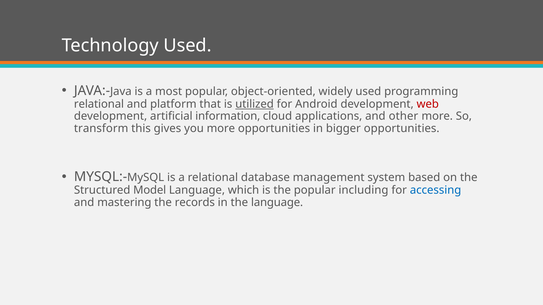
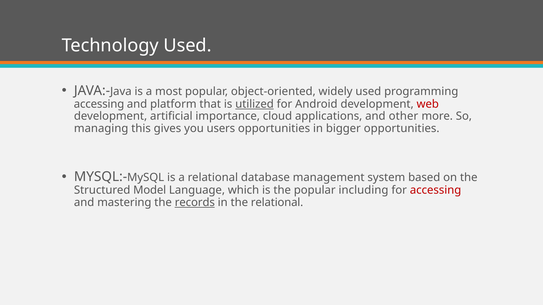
relational: relational -> accessing (99, 104)
information: information -> importance (228, 116)
transform: transform -> managing (101, 129)
you more: more -> users (221, 129)
accessing colour: blue -> red (436, 191)
records underline: none -> present (195, 203)
the language: language -> relational (277, 203)
